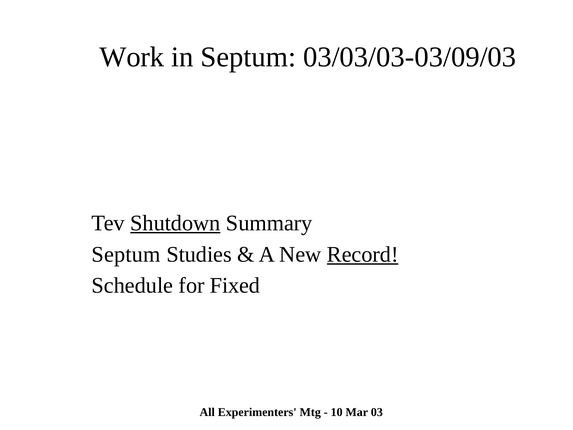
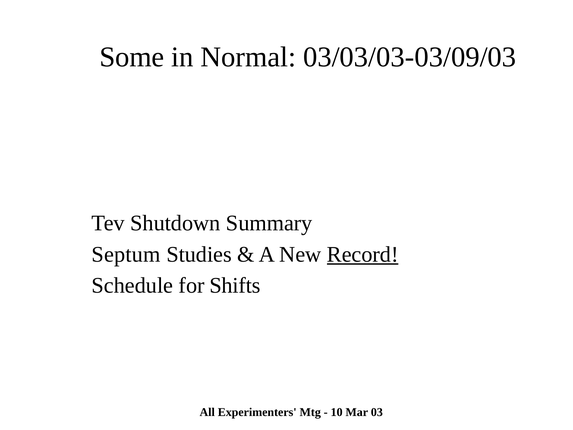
Work: Work -> Some (132, 57)
in Septum: Septum -> Normal (248, 57)
Shutdown underline: present -> none (175, 223)
Fixed: Fixed -> Shifts (235, 285)
